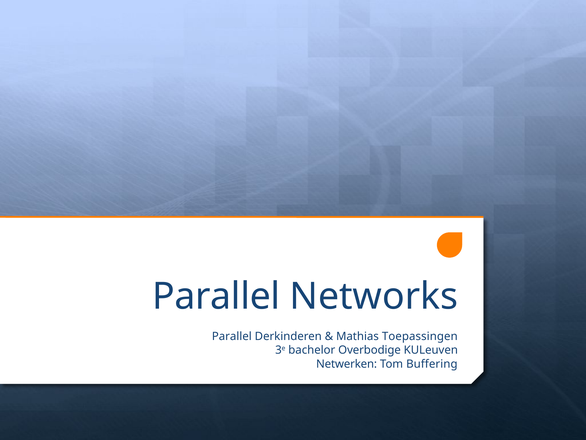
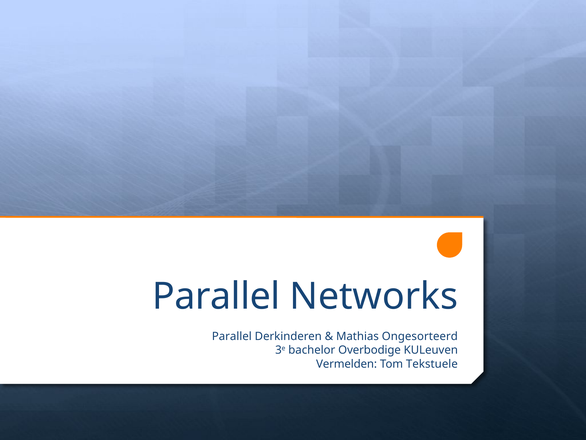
Toepassingen: Toepassingen -> Ongesorteerd (420, 336)
Netwerken: Netwerken -> Vermelden (347, 364)
Buffering: Buffering -> Tekstuele (432, 364)
